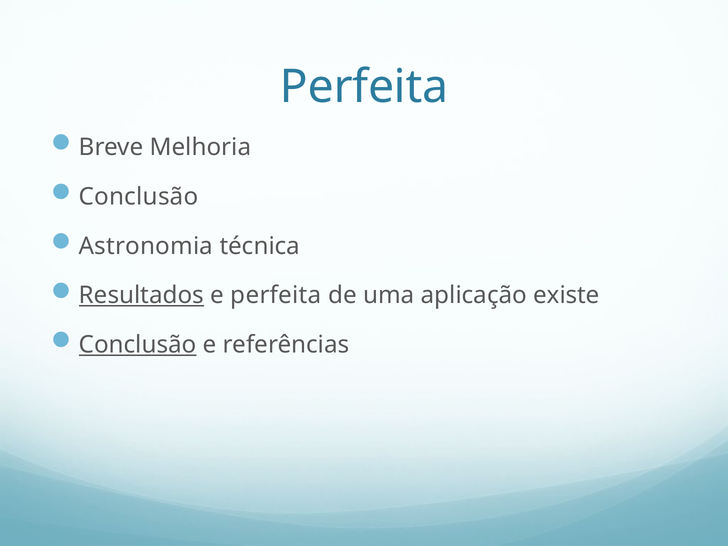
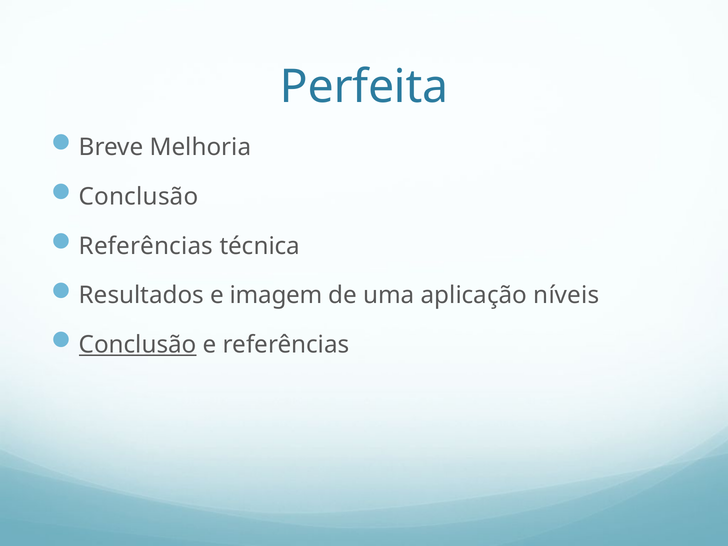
Astronomia: Astronomia -> Referências (146, 246)
Resultados underline: present -> none (141, 295)
e perfeita: perfeita -> imagem (276, 295)
existe: existe -> níveis (566, 295)
